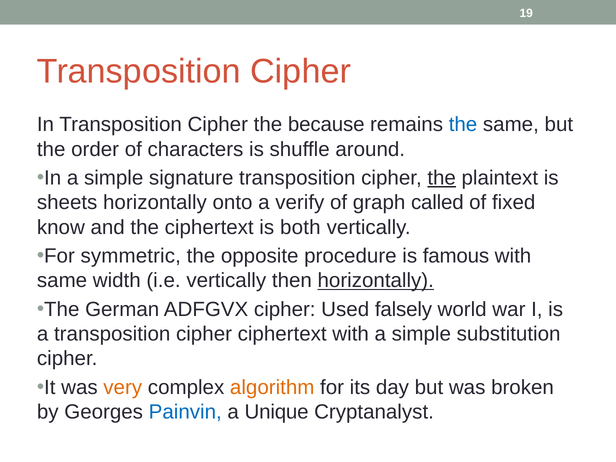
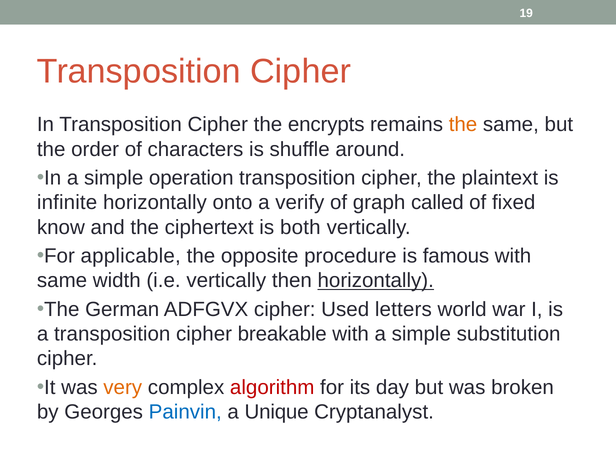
because: because -> encrypts (326, 125)
the colour: blue -> orange (463, 125)
signature: signature -> operation (191, 178)
the underline: present -> none (442, 178)
sheets: sheets -> infinite (67, 203)
symmetric: symmetric -> applicable (131, 256)
falsely: falsely -> letters (403, 309)
cipher ciphertext: ciphertext -> breakable (282, 334)
algorithm colour: orange -> red (272, 387)
